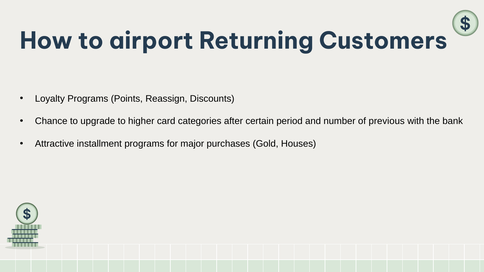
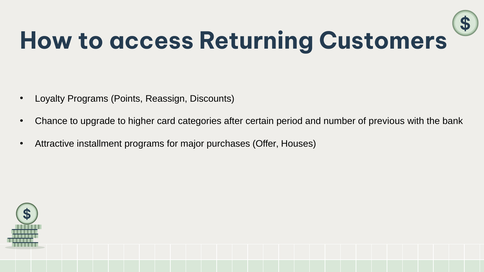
airport: airport -> access (151, 41)
Gold: Gold -> Offer (266, 144)
